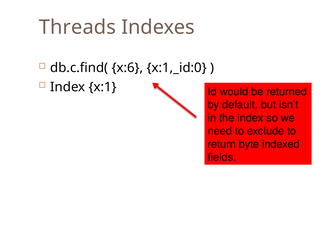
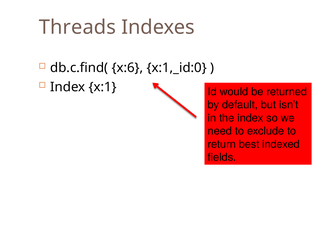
byte: byte -> best (249, 144)
